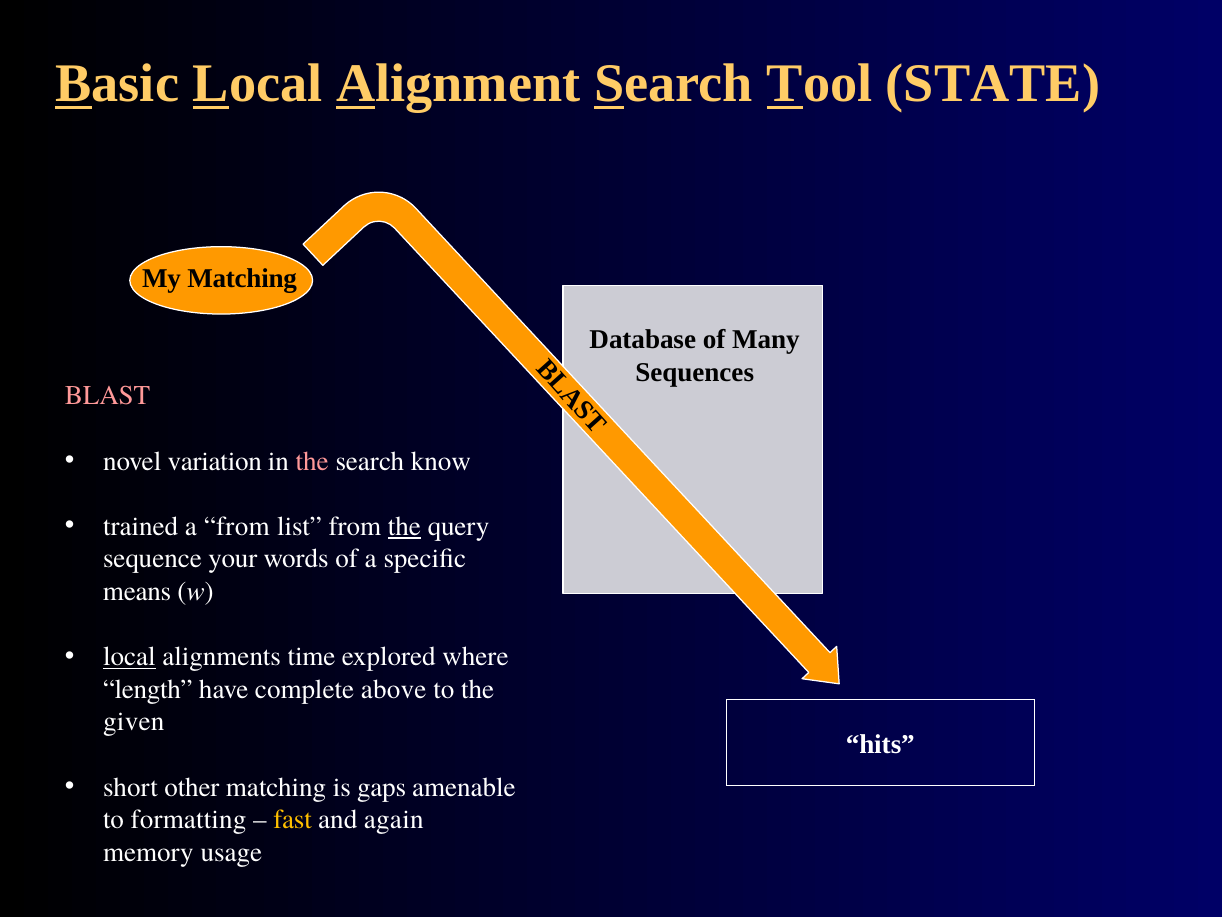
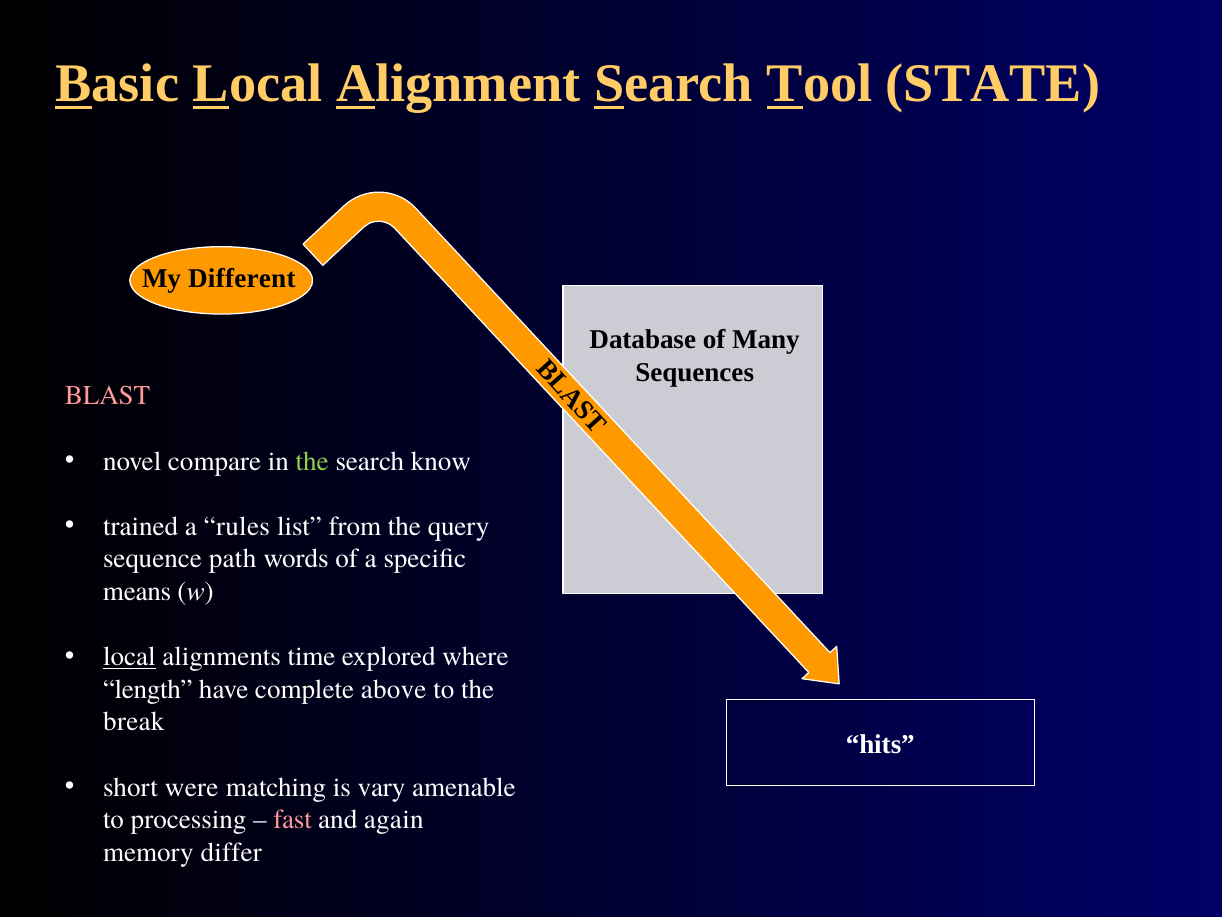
My Matching: Matching -> Different (242, 279)
variation: variation -> compare (215, 461)
the colour: pink -> light green (312, 461)
a from: from -> rules (237, 526)
the underline: present -> none (404, 526)
your: your -> path (233, 559)
given: given -> break (134, 722)
other: other -> were (192, 787)
gaps: gaps -> vary (382, 787)
formatting: formatting -> processing (189, 819)
fast colour: yellow -> pink (293, 819)
usage: usage -> differ (231, 852)
